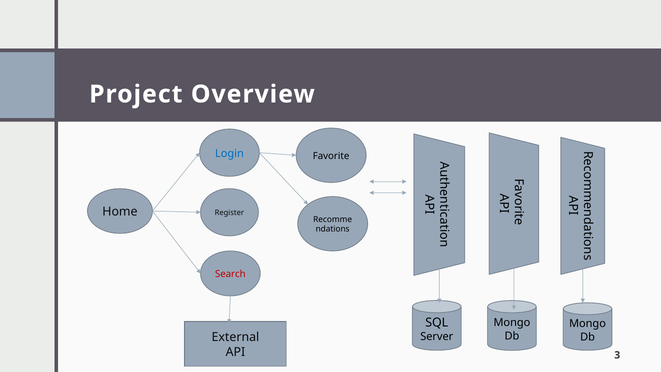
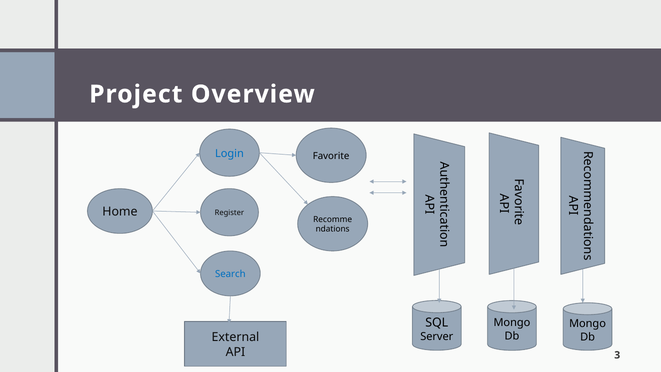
Search colour: red -> blue (230, 274)
